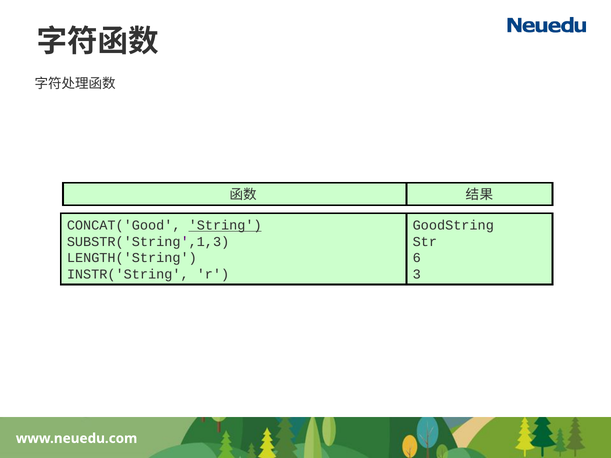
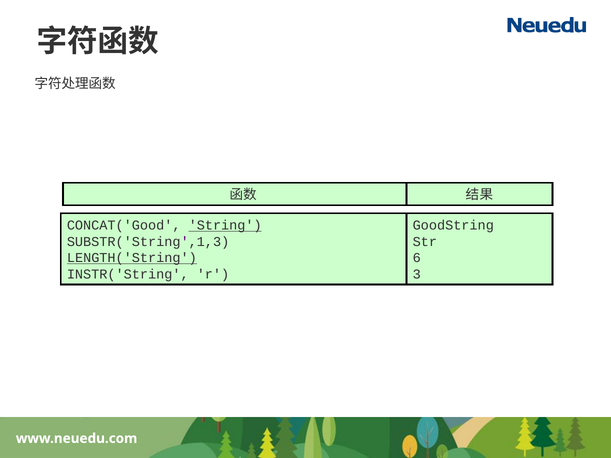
LENGTH('String underline: none -> present (132, 258)
